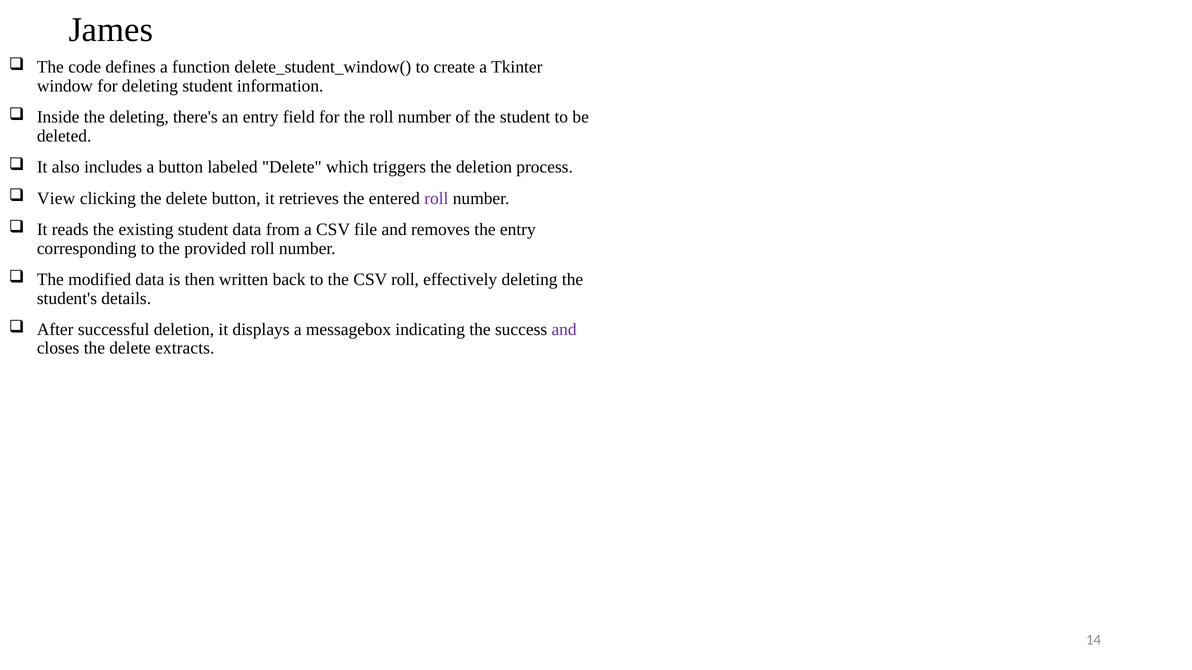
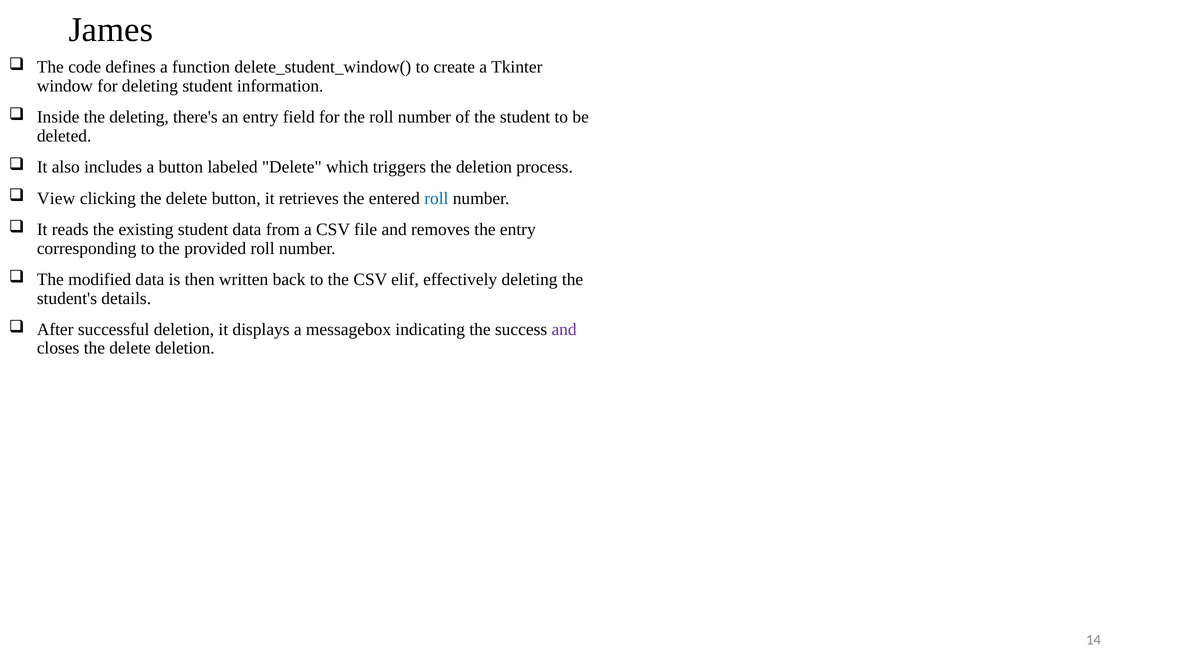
roll colour: purple -> blue (436, 198)
CSV roll: roll -> elif (405, 280)
delete extracts: extracts -> deletion (185, 349)
